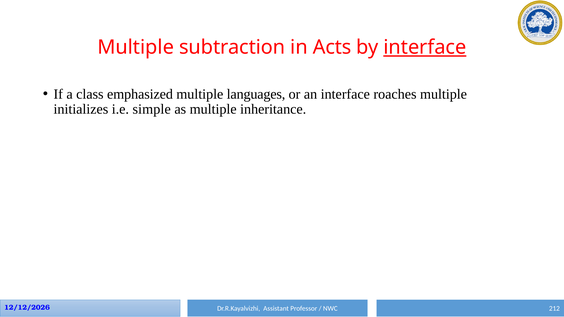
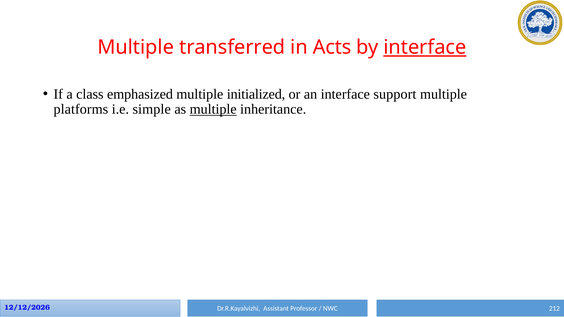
subtraction: subtraction -> transferred (232, 47)
languages: languages -> initialized (256, 94)
roaches: roaches -> support (395, 94)
initializes: initializes -> platforms (81, 109)
multiple underline: none -> present (213, 109)
